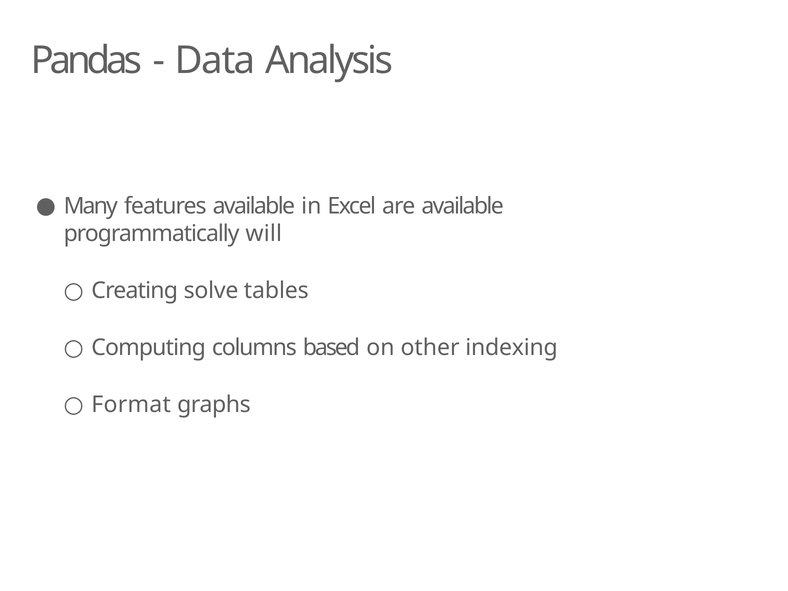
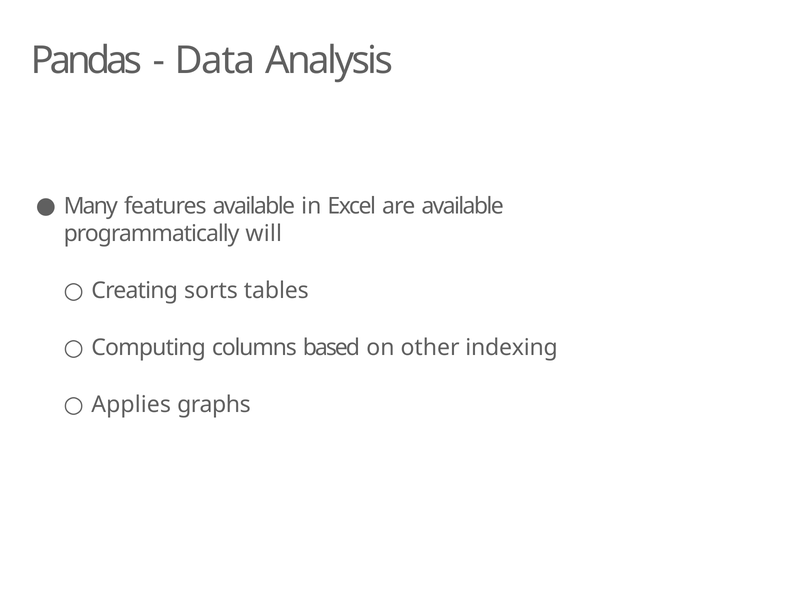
solve: solve -> sorts (211, 291)
Format: Format -> Applies (131, 405)
